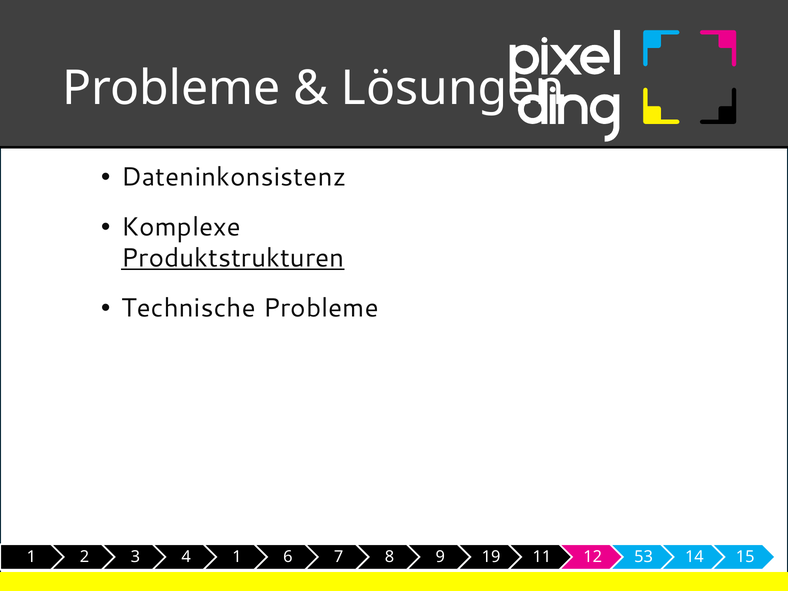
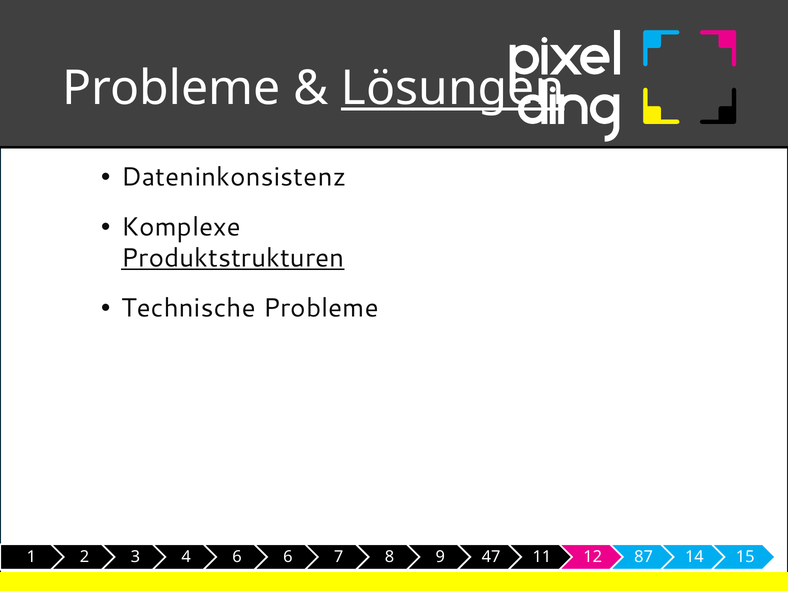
Lösungen underline: none -> present (453, 88)
4 1: 1 -> 6 (237, 557)
19: 19 -> 47 (491, 557)
53: 53 -> 87 (644, 557)
